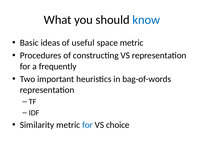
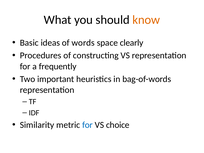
know colour: blue -> orange (146, 20)
useful: useful -> words (83, 43)
space metric: metric -> clearly (132, 43)
